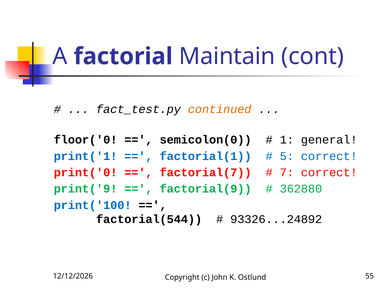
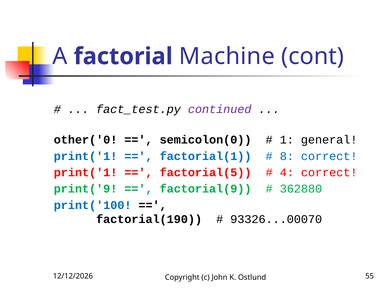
Maintain: Maintain -> Machine (227, 56)
continued colour: orange -> purple (220, 109)
floor('0: floor('0 -> other('0 (86, 140)
5: 5 -> 8 (287, 156)
print('0: print('0 -> print('1 (86, 172)
factorial(7: factorial(7 -> factorial(5 (206, 172)
7: 7 -> 4 (287, 172)
factorial(544: factorial(544 -> factorial(190 (149, 219)
93326...24892: 93326...24892 -> 93326...00070 (276, 219)
